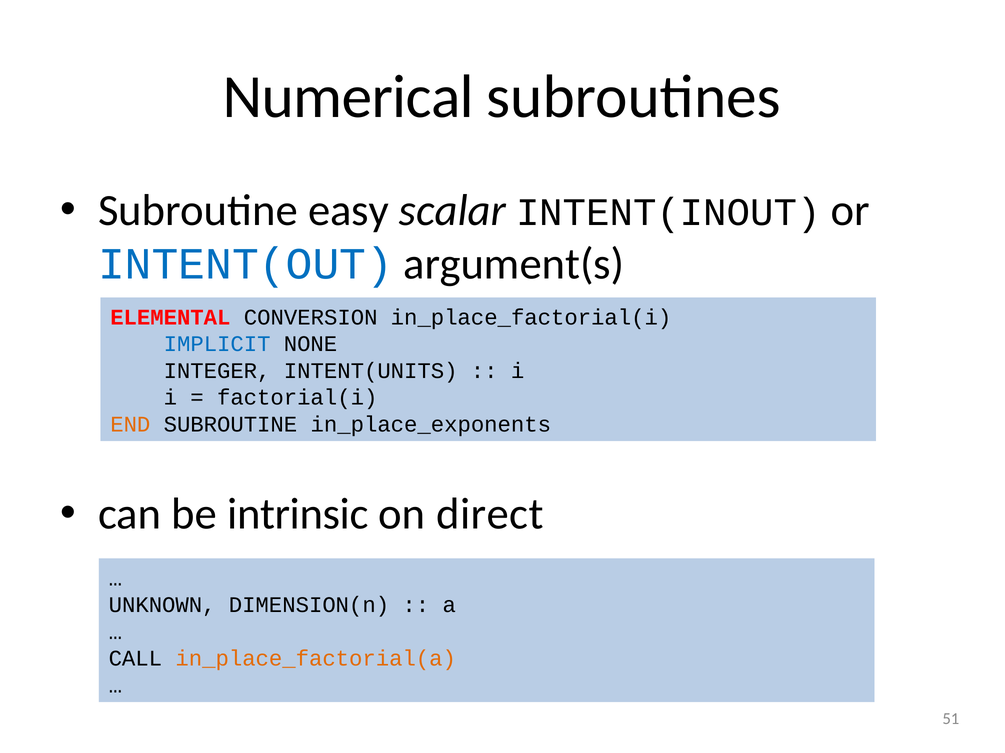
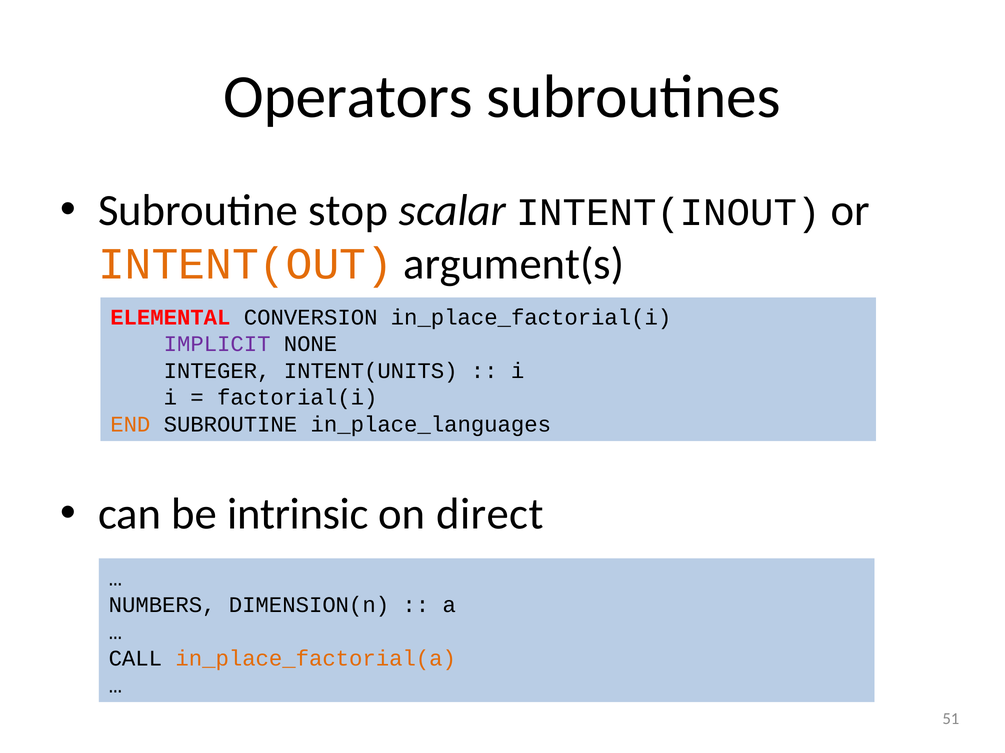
Numerical: Numerical -> Operators (348, 97)
easy: easy -> stop (348, 211)
INTENT(OUT colour: blue -> orange (246, 264)
IMPLICIT colour: blue -> purple (217, 344)
in_place_exponents: in_place_exponents -> in_place_languages (431, 425)
UNKNOWN: UNKNOWN -> NUMBERS (162, 606)
